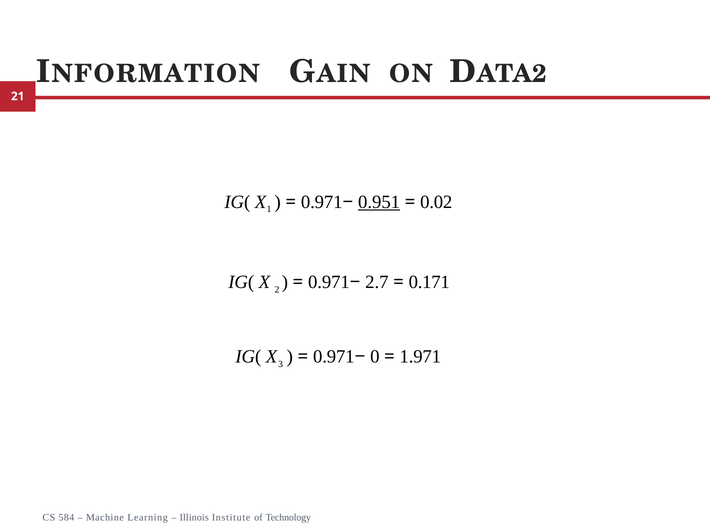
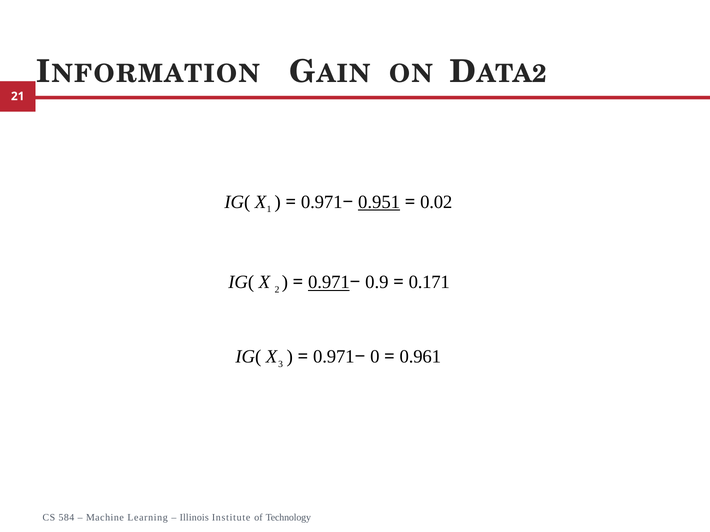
0.971 underline: none -> present (329, 283)
2.7: 2.7 -> 0.9 (377, 283)
1.971: 1.971 -> 0.961 (420, 357)
